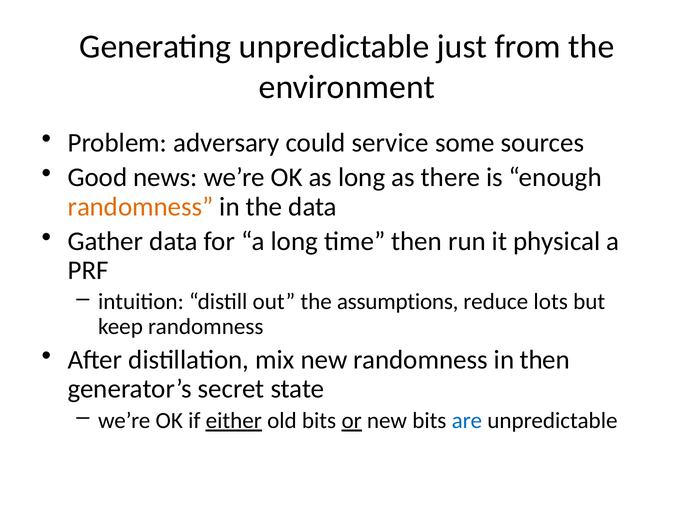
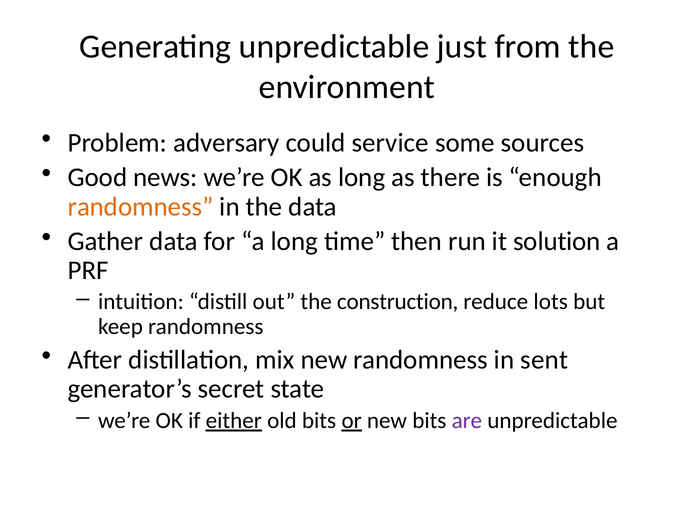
physical: physical -> solution (557, 242)
assumptions: assumptions -> construction (398, 302)
in then: then -> sent (544, 360)
are colour: blue -> purple (467, 421)
